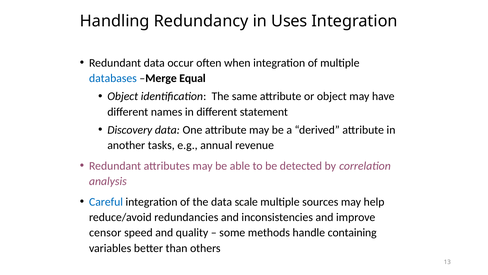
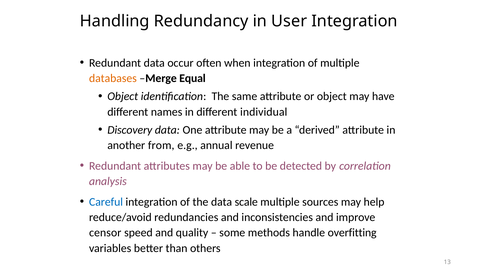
Uses: Uses -> User (289, 21)
databases colour: blue -> orange (113, 78)
statement: statement -> individual (264, 112)
tasks: tasks -> from (161, 145)
containing: containing -> overfitting (352, 232)
